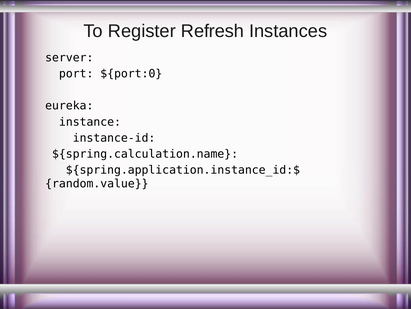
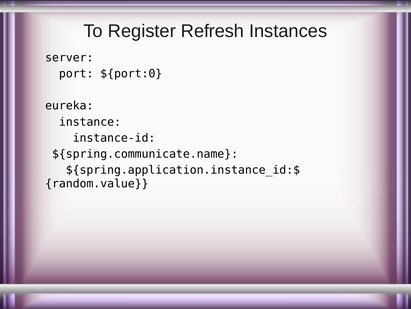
${spring.calculation.name: ${spring.calculation.name -> ${spring.communicate.name (145, 154)
